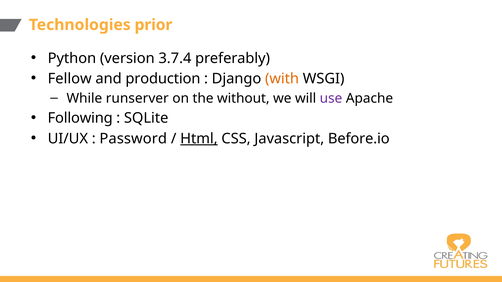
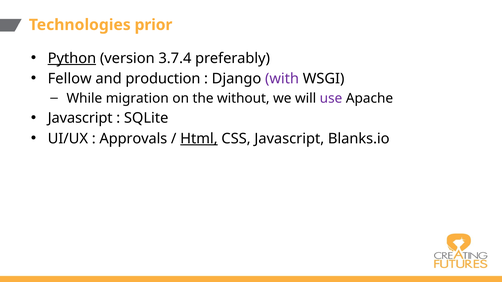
Python underline: none -> present (72, 58)
with colour: orange -> purple (282, 79)
runserver: runserver -> migration (137, 98)
Following: Following -> Javascript (80, 118)
Password: Password -> Approvals (133, 139)
Before.io: Before.io -> Blanks.io (359, 139)
